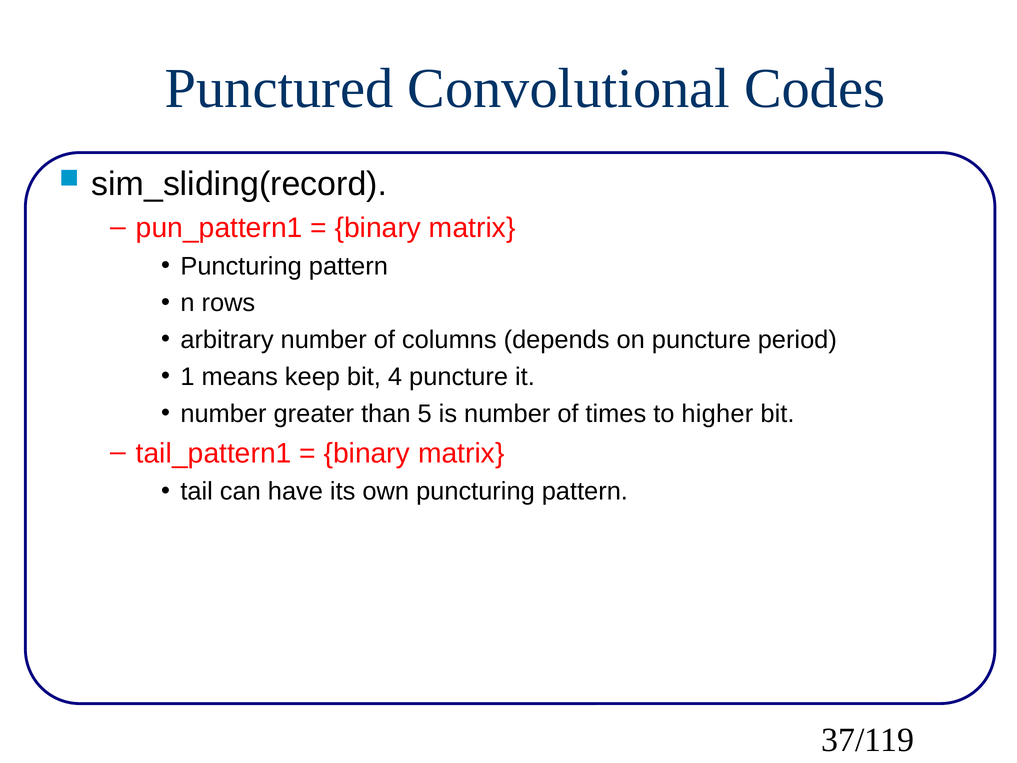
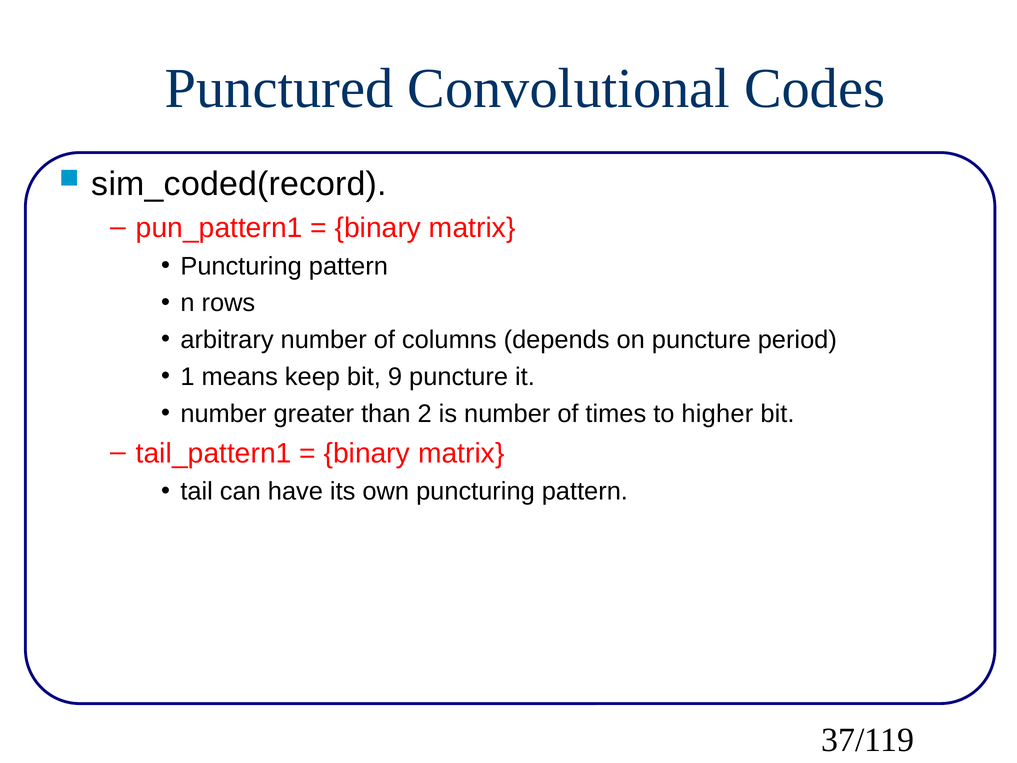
sim_sliding(record: sim_sliding(record -> sim_coded(record (239, 184)
4: 4 -> 9 (395, 377)
5: 5 -> 2 (425, 414)
